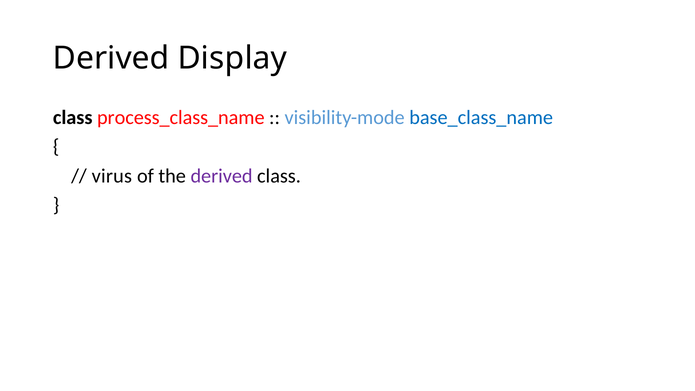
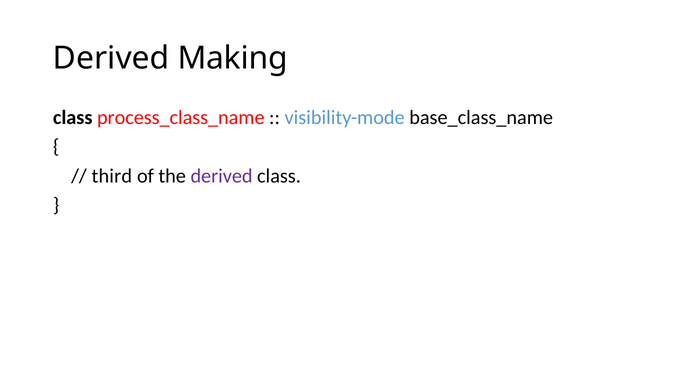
Display: Display -> Making (233, 58)
base_class_name colour: blue -> black (481, 118)
virus: virus -> third (112, 176)
